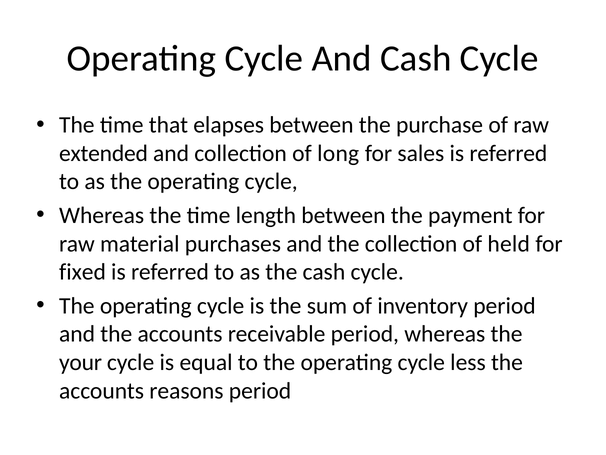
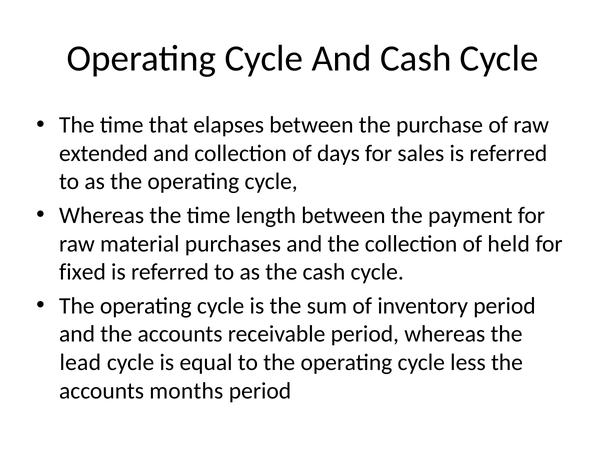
long: long -> days (338, 153)
your: your -> lead (80, 362)
reasons: reasons -> months (186, 390)
